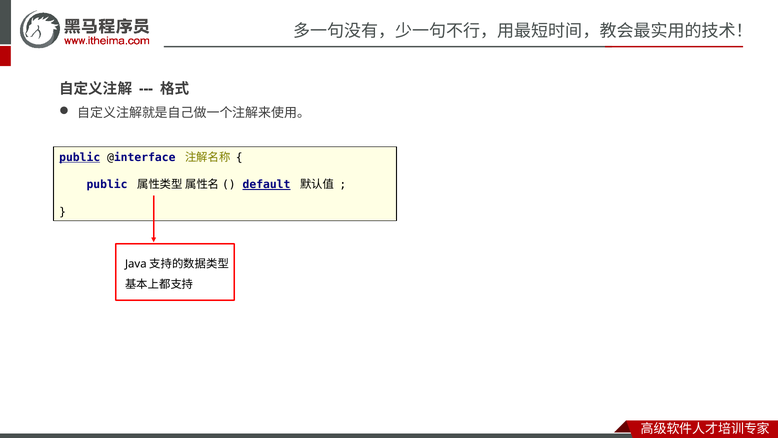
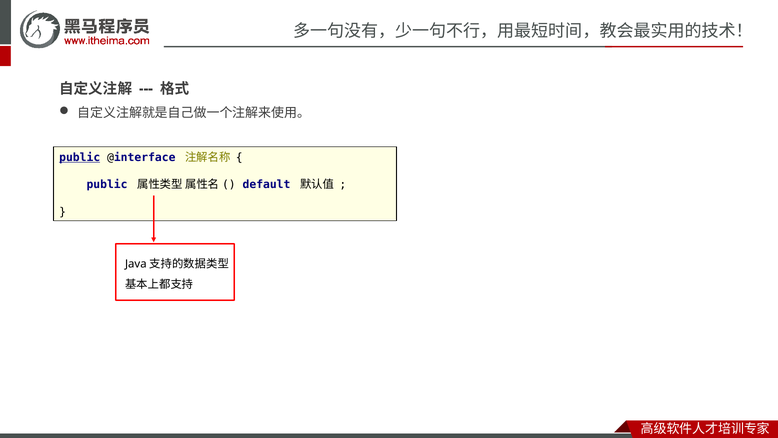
default underline: present -> none (266, 184)
